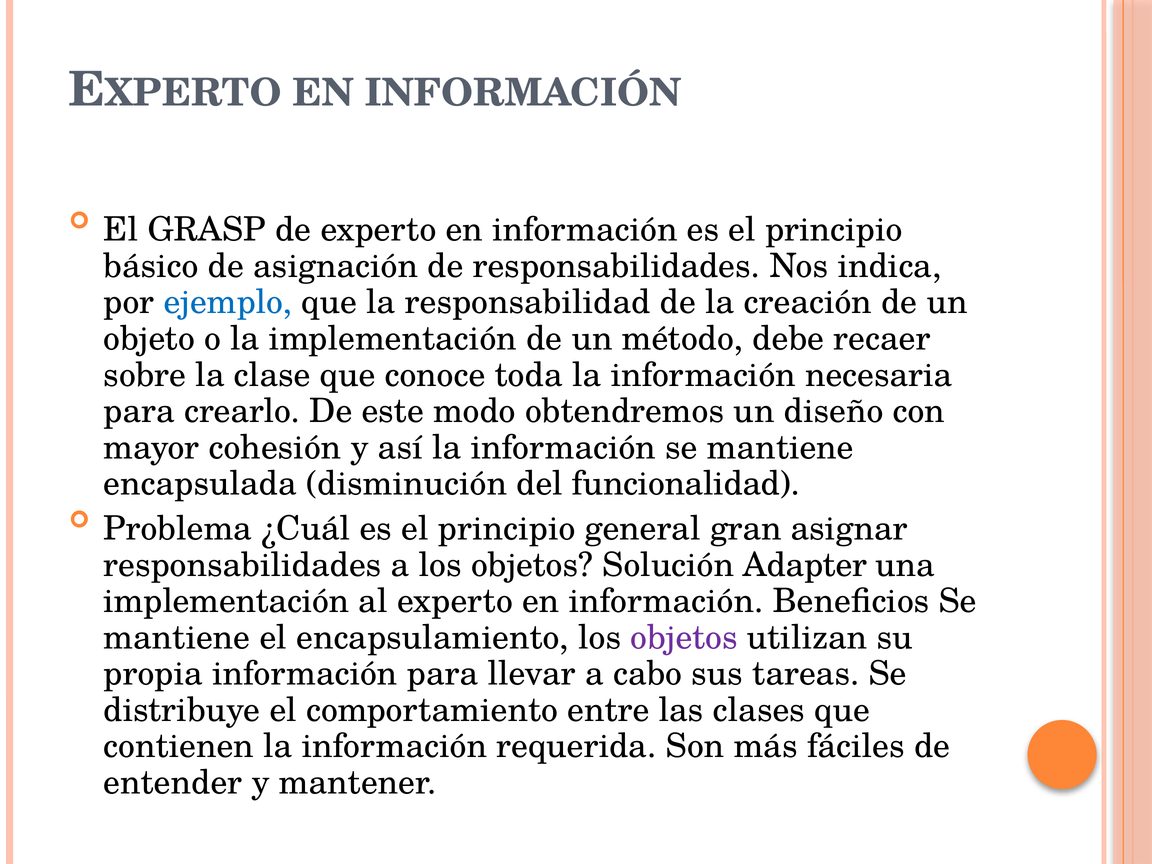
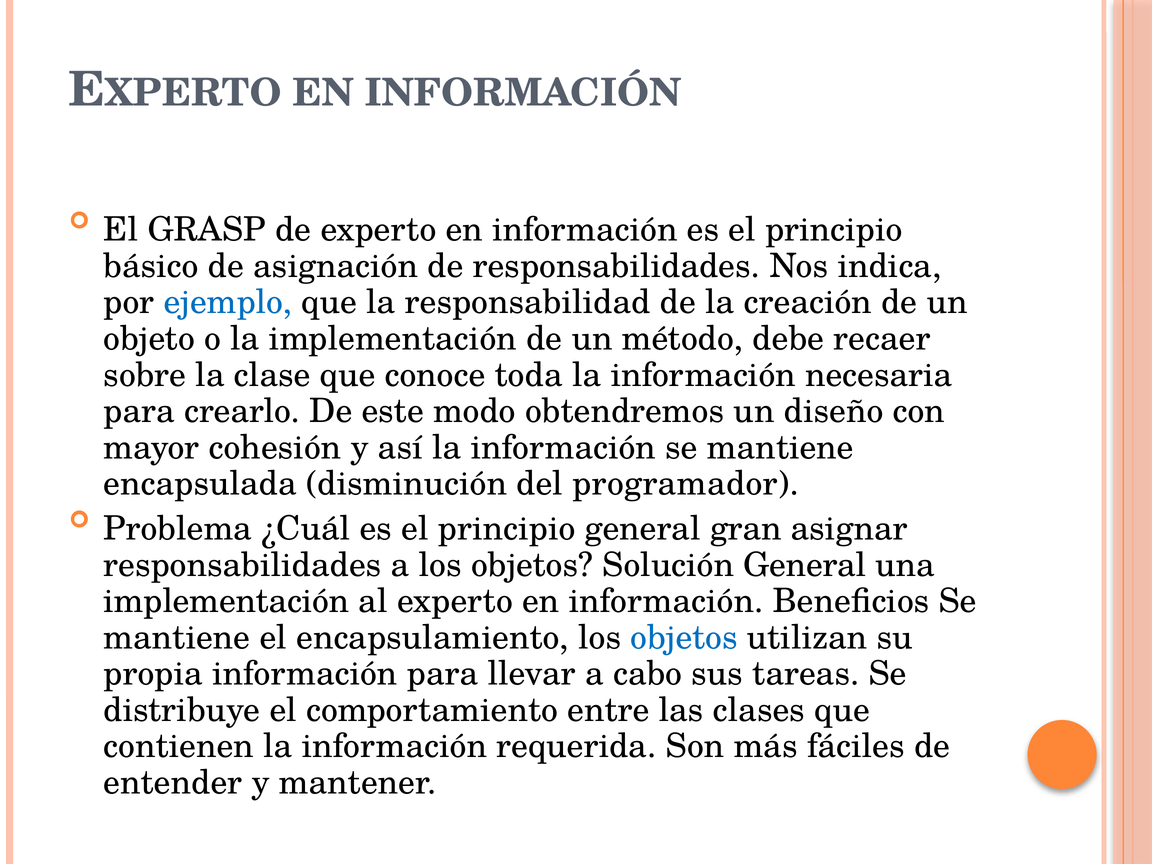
funcionalidad: funcionalidad -> programador (686, 484)
Solución Adapter: Adapter -> General (805, 565)
objetos colour: purple -> blue (684, 638)
